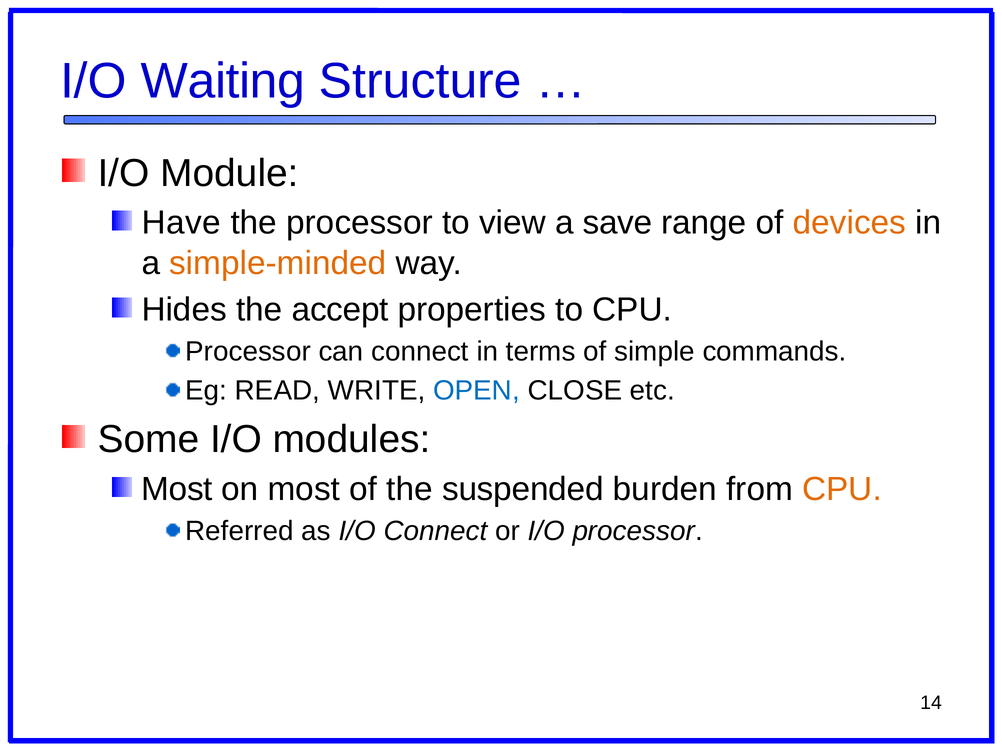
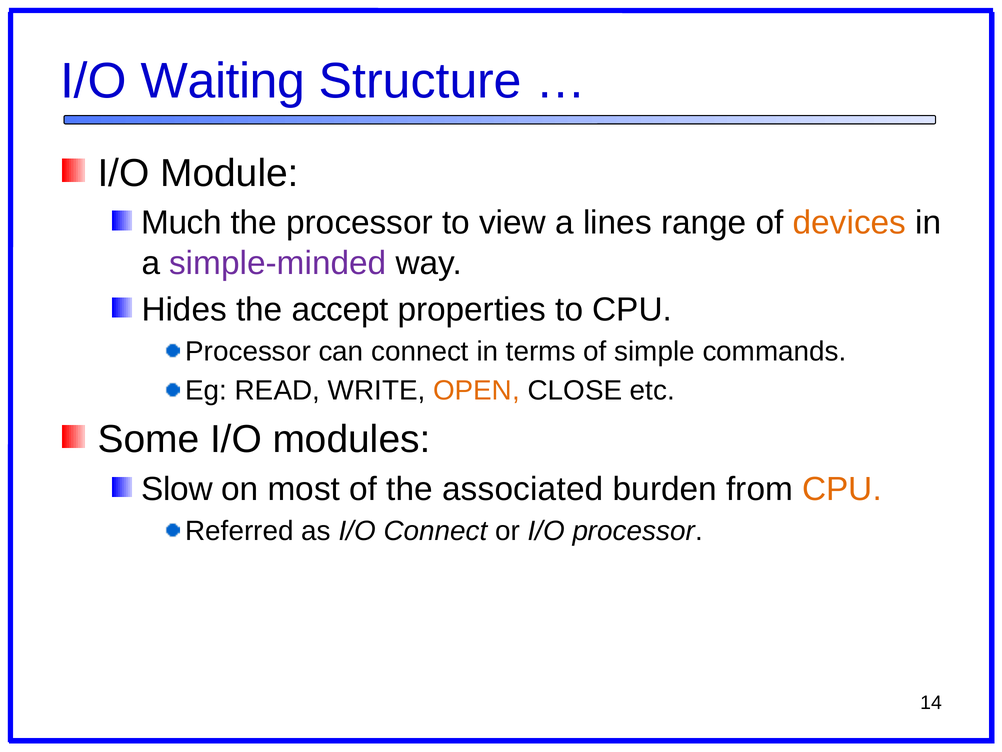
Have: Have -> Much (182, 223)
save: save -> lines (617, 223)
simple-minded colour: orange -> purple (278, 263)
OPEN colour: blue -> orange (476, 391)
Most: Most -> Slow (177, 489)
suspended: suspended -> associated (523, 489)
